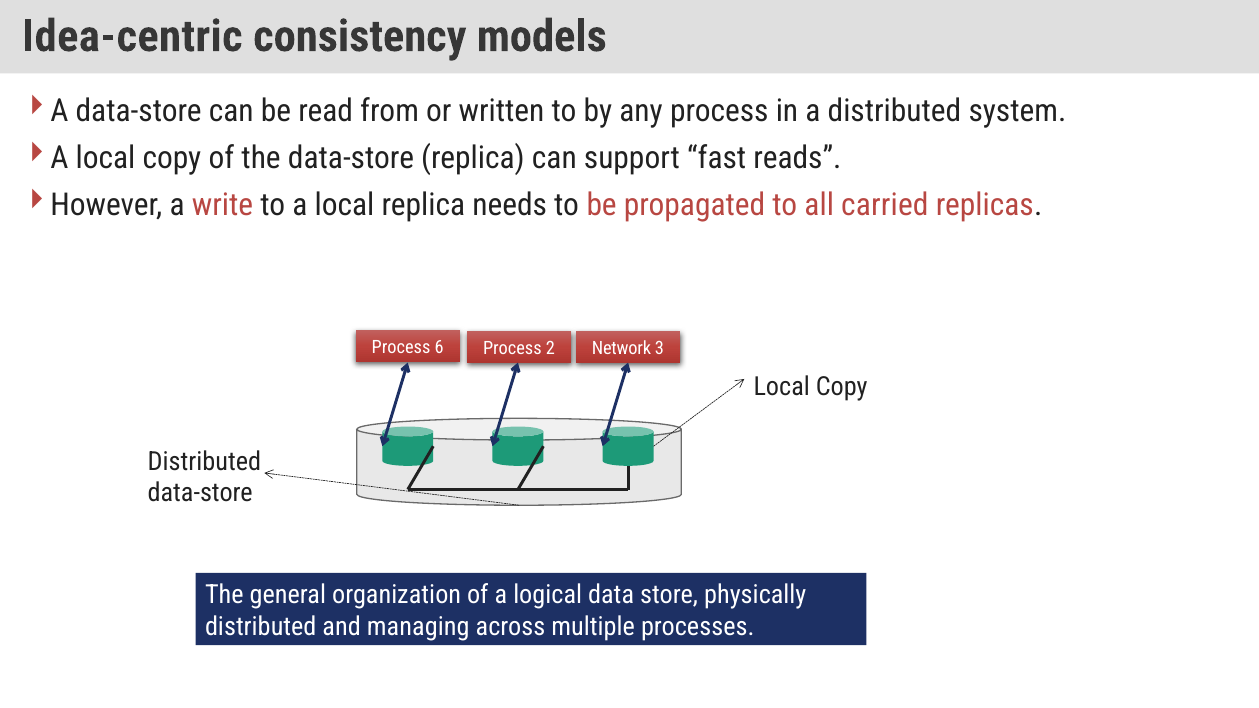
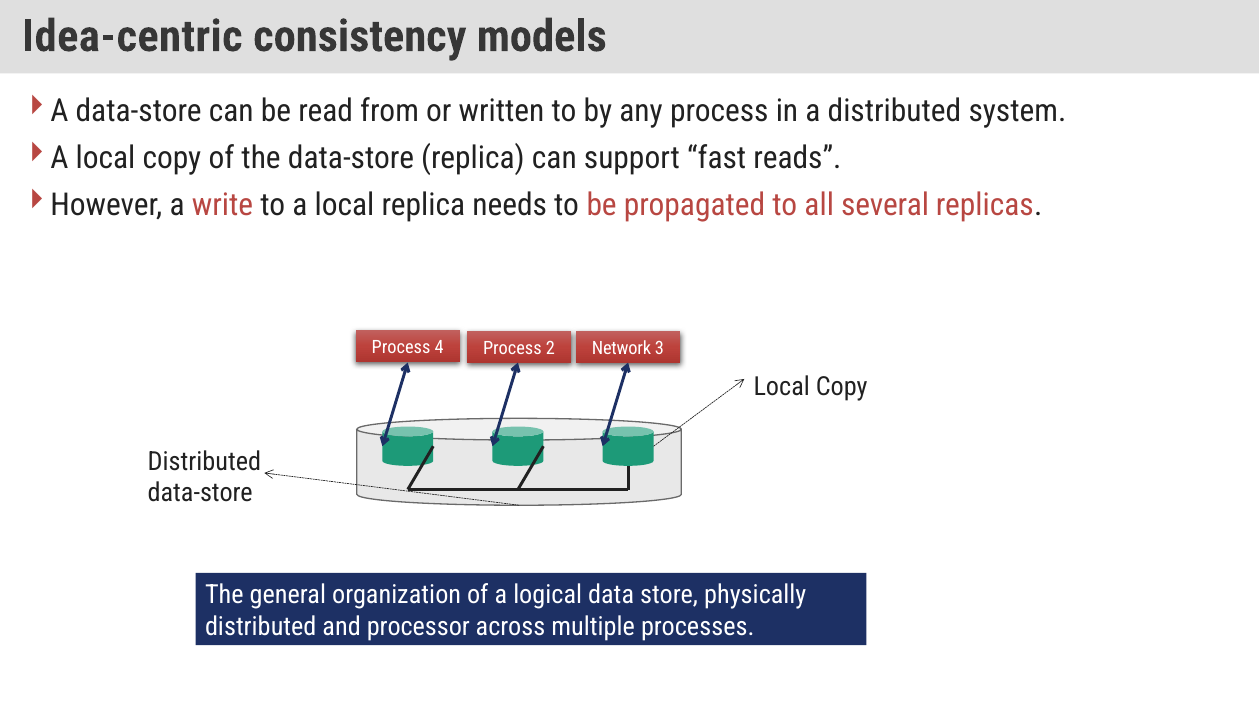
carried: carried -> several (885, 205)
6: 6 -> 4 (439, 347)
managing: managing -> processor (418, 627)
